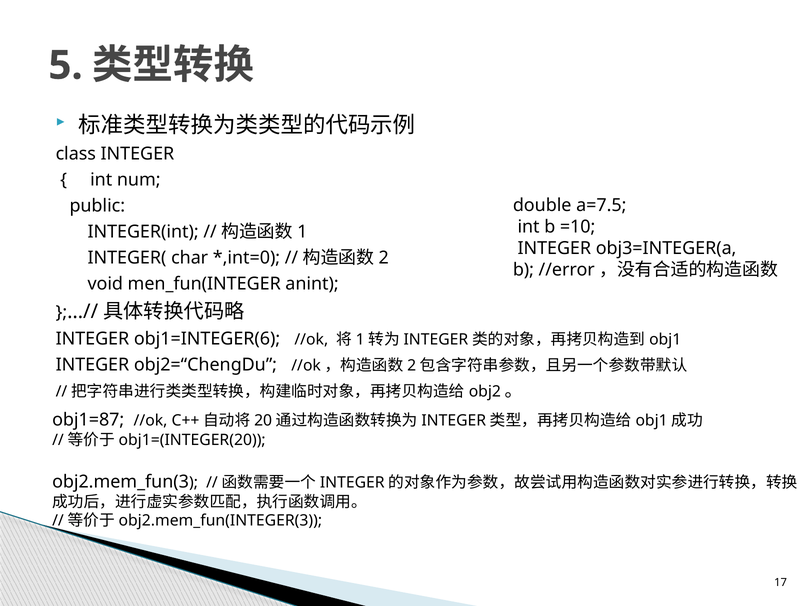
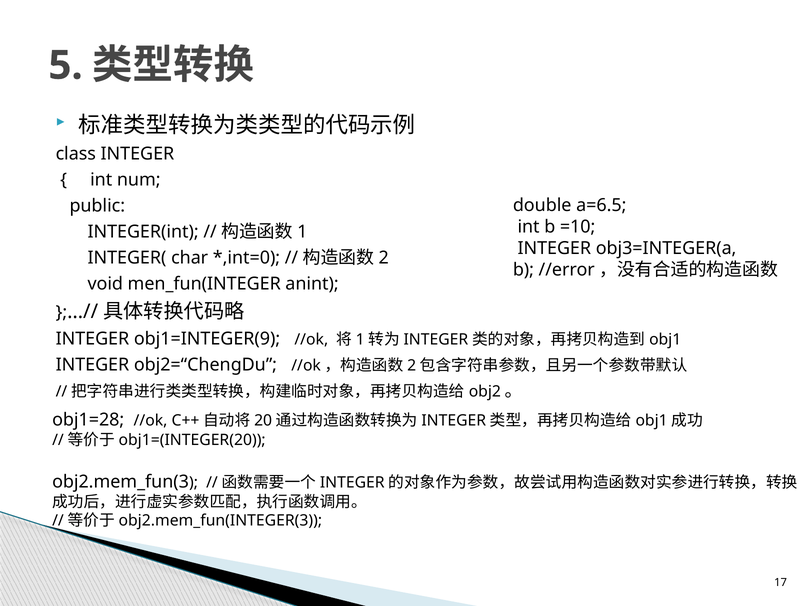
a=7.5: a=7.5 -> a=6.5 (601, 205)
obj1=INTEGER(6: obj1=INTEGER(6 -> obj1=INTEGER(9 (207, 339)
obj1=87: obj1=87 -> obj1=28 (88, 420)
